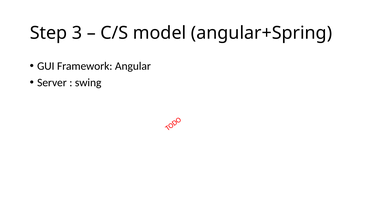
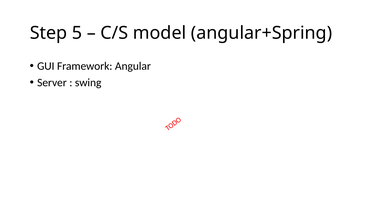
3: 3 -> 5 (77, 33)
